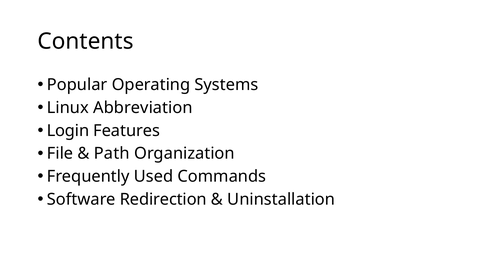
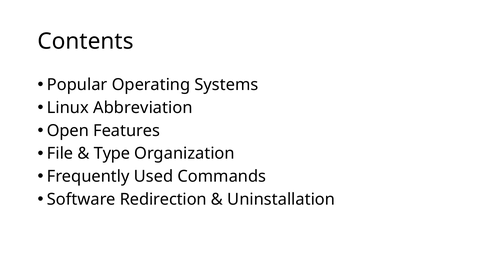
Login: Login -> Open (68, 131)
Path: Path -> Type (112, 153)
